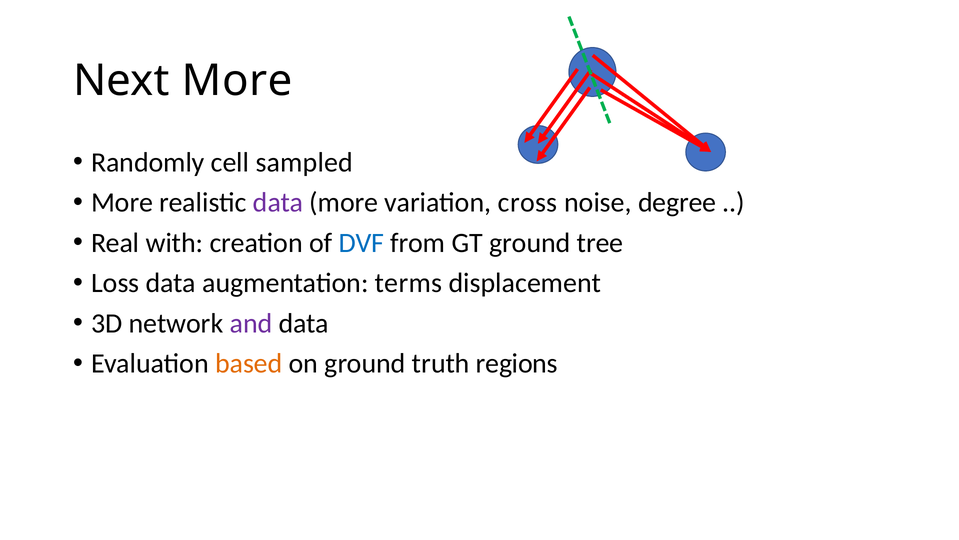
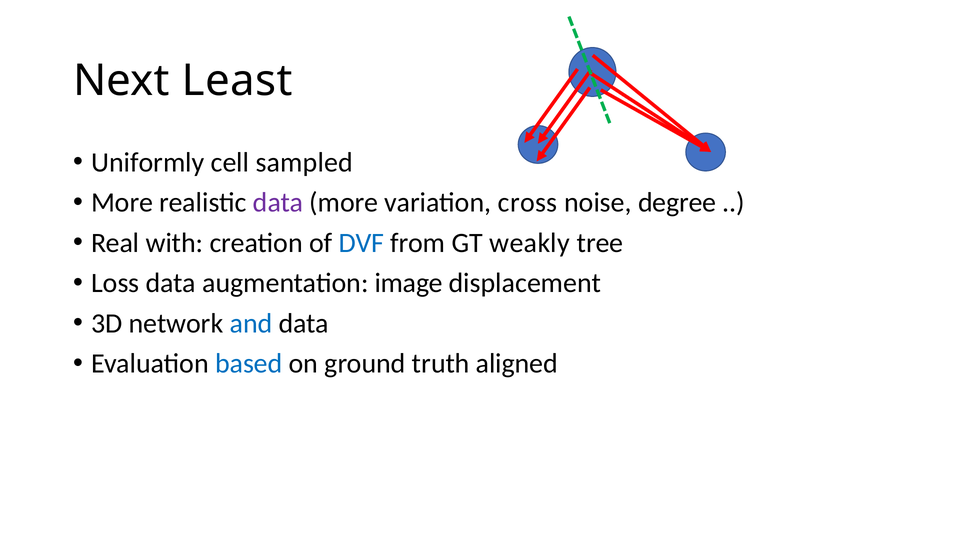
Next More: More -> Least (237, 81)
Randomly: Randomly -> Uniformly (148, 162)
GT ground: ground -> weakly (530, 243)
terms: terms -> image (409, 283)
and colour: purple -> blue (251, 323)
based colour: orange -> blue (249, 363)
regions: regions -> aligned (517, 363)
